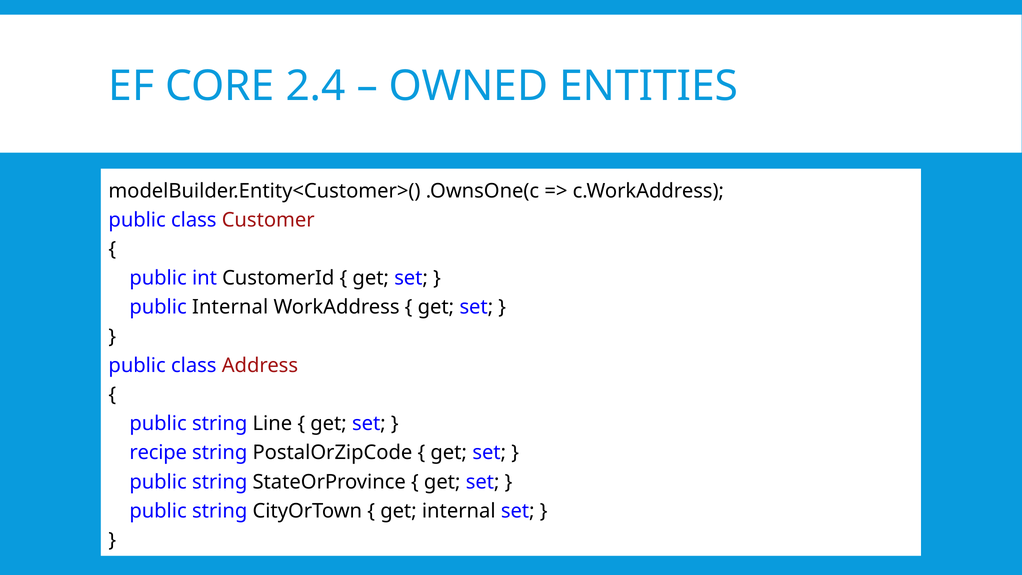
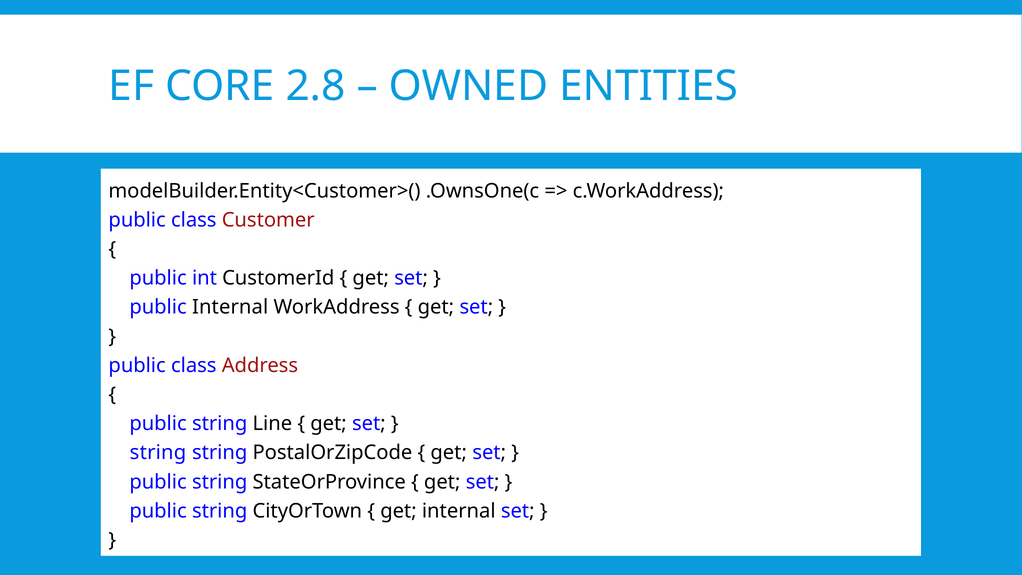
2.4: 2.4 -> 2.8 (316, 86)
recipe: recipe -> string (158, 453)
